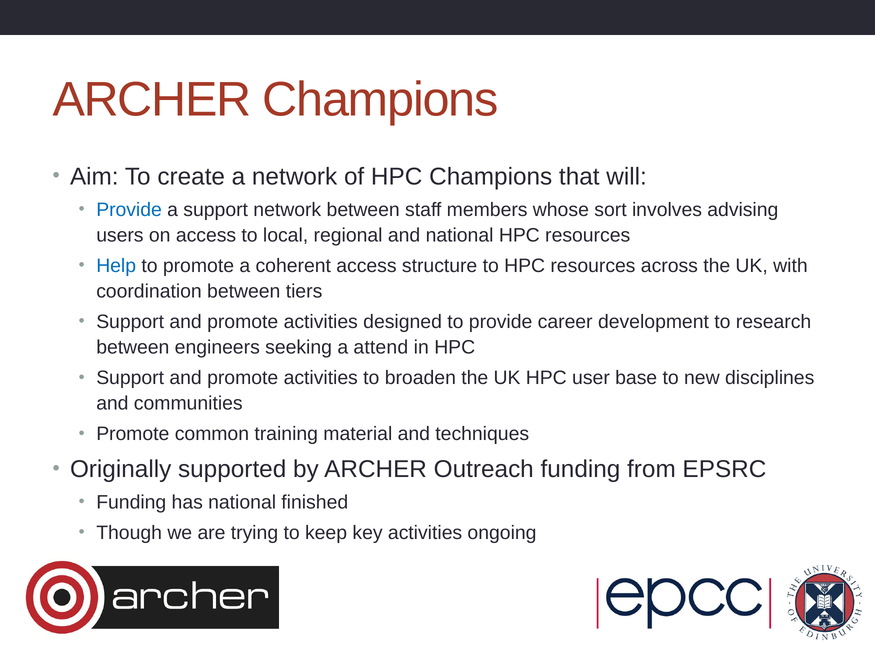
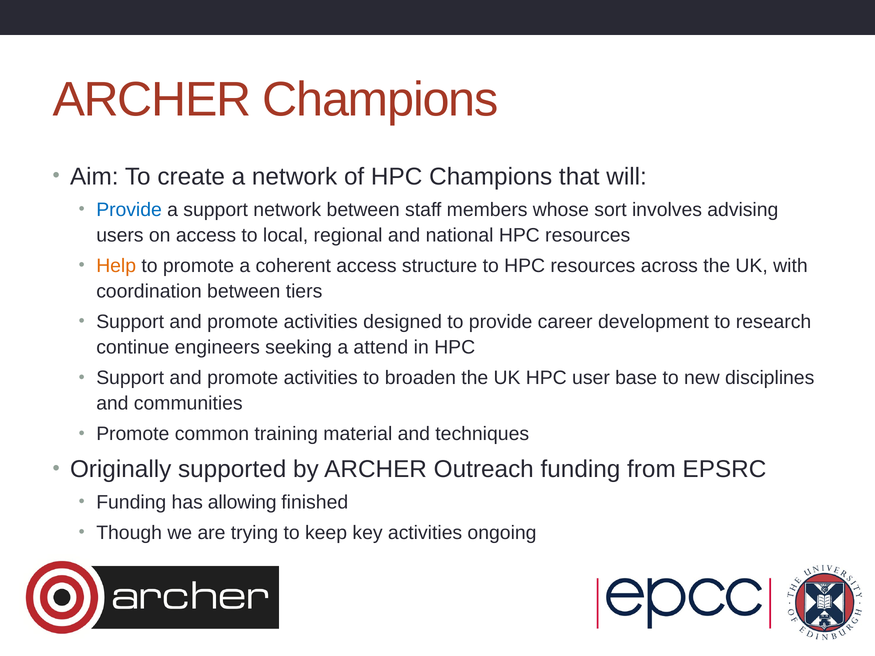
Help colour: blue -> orange (116, 266)
between: between -> continue (133, 348)
has national: national -> allowing (242, 503)
